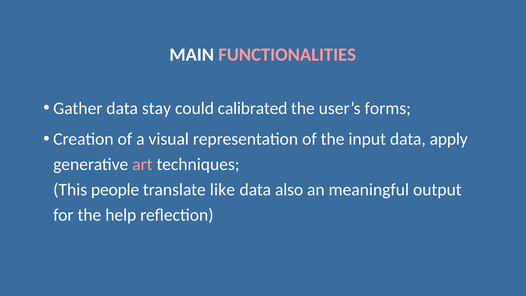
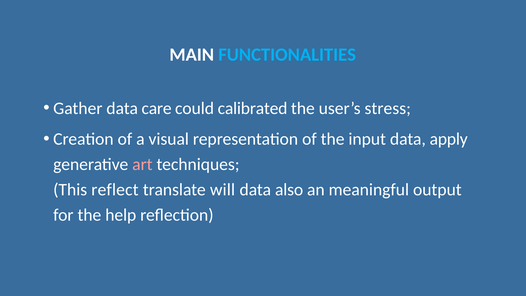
FUNCTIONALITIES colour: pink -> light blue (287, 55)
stay: stay -> care (157, 108)
forms: forms -> stress (388, 108)
people: people -> reflect (115, 190)
like: like -> will (223, 190)
